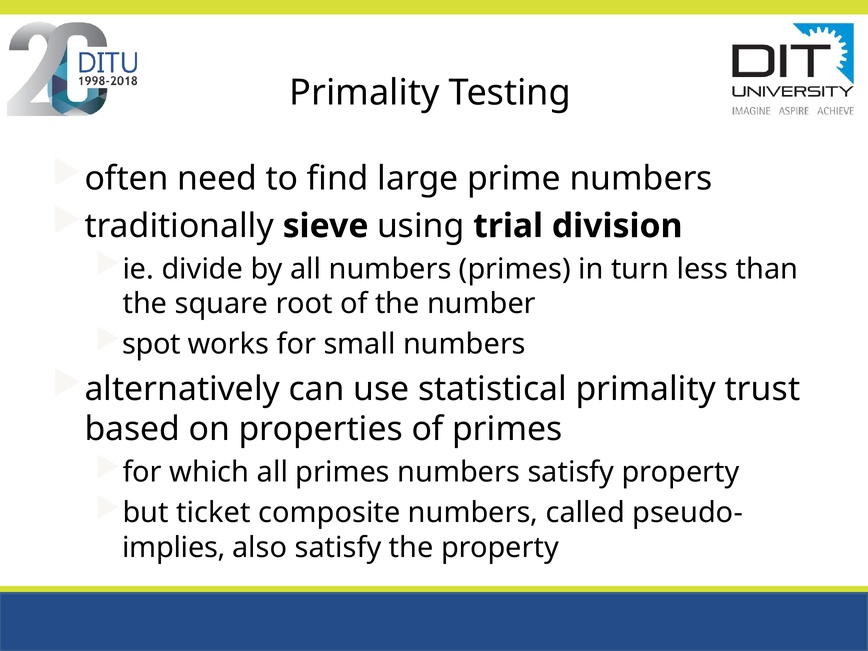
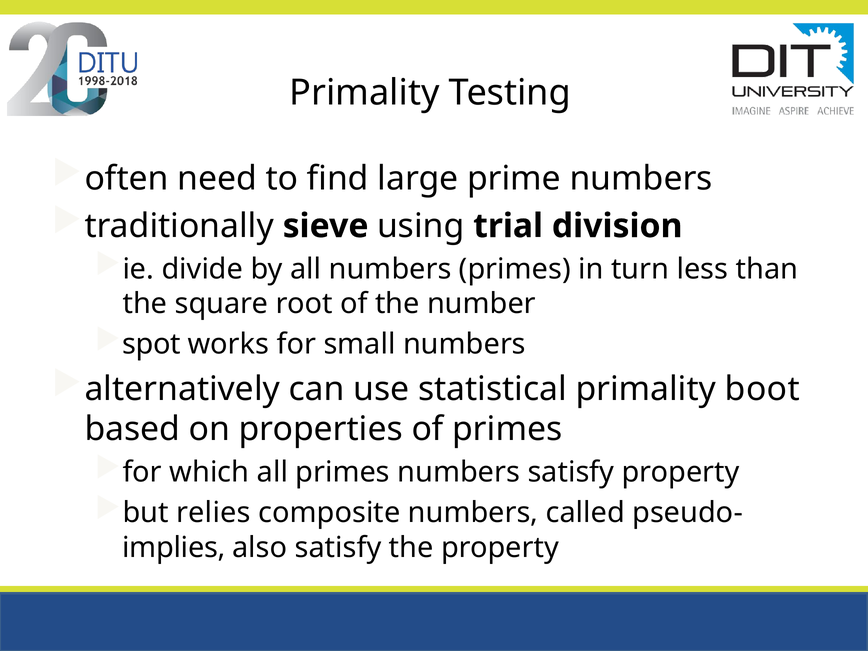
trust: trust -> boot (762, 389)
ticket: ticket -> relies (213, 513)
